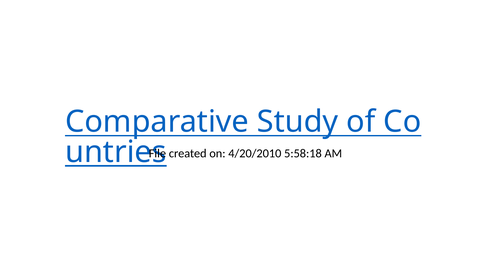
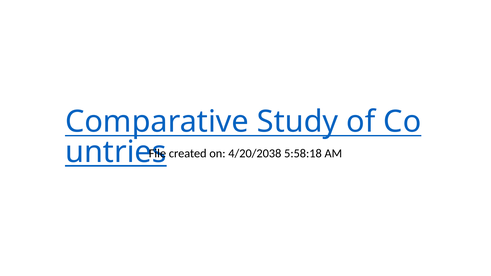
4/20/2010: 4/20/2010 -> 4/20/2038 (255, 153)
